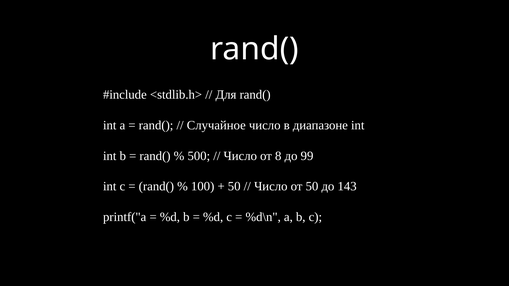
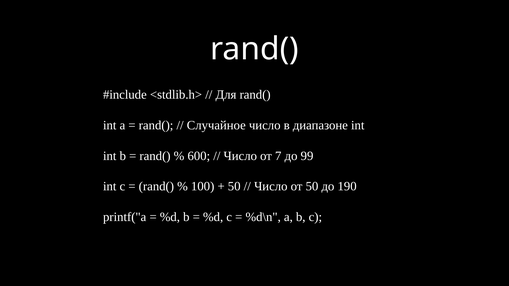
500: 500 -> 600 (199, 156)
8: 8 -> 7 (278, 156)
143: 143 -> 190 (347, 187)
